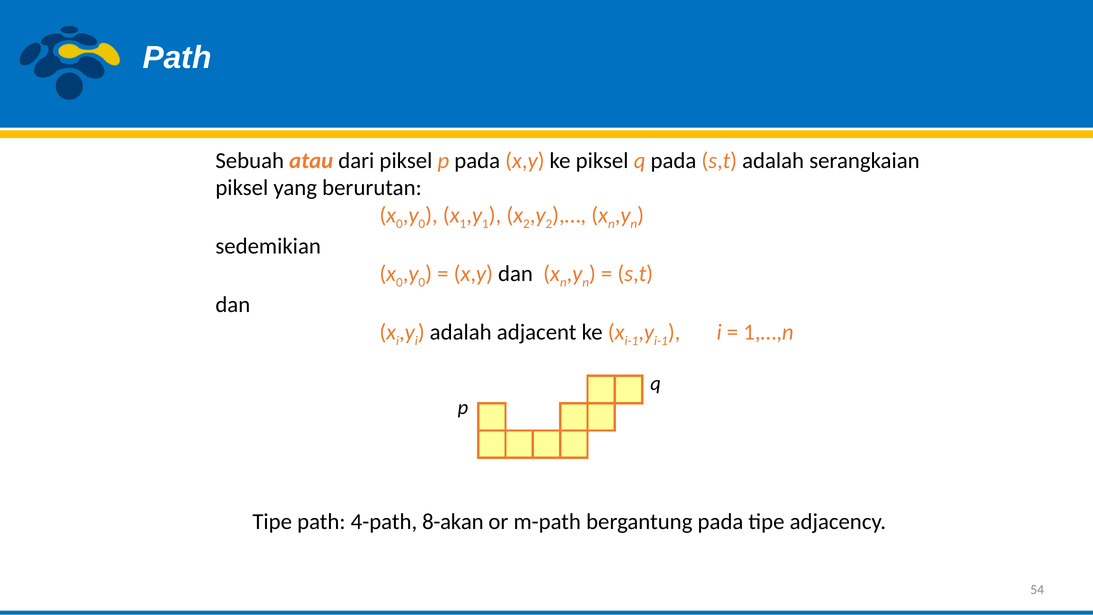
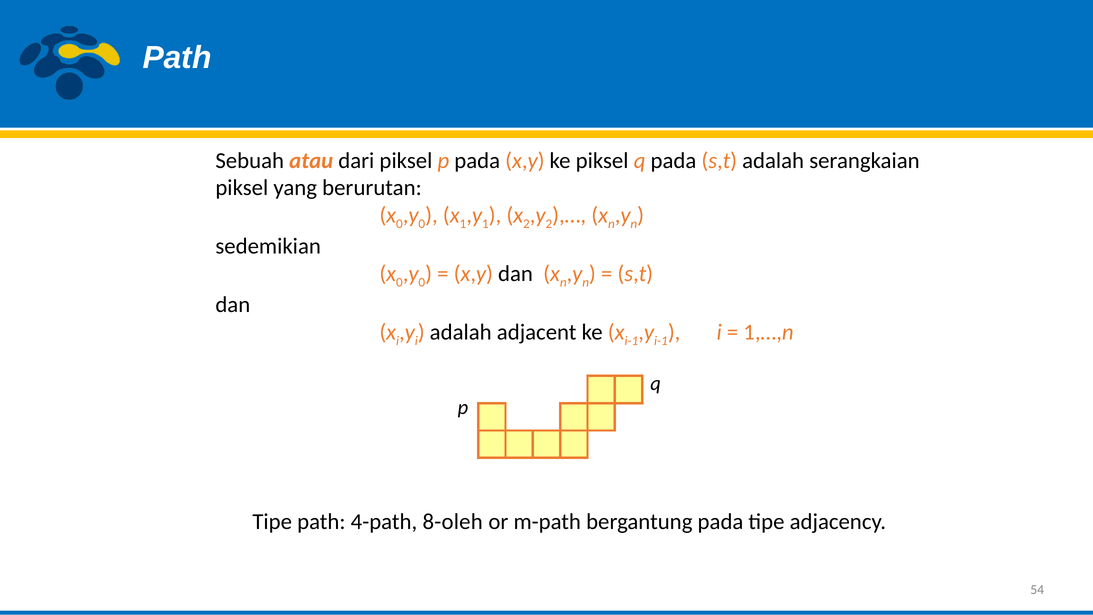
8-akan: 8-akan -> 8-oleh (453, 521)
